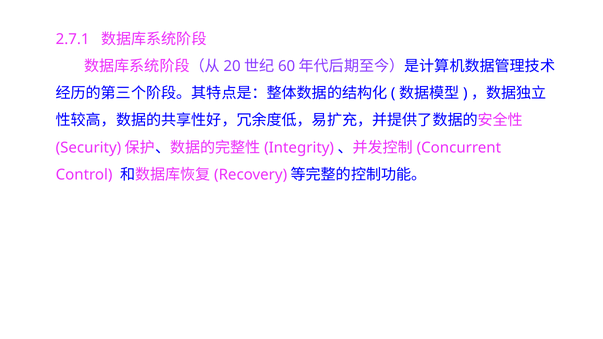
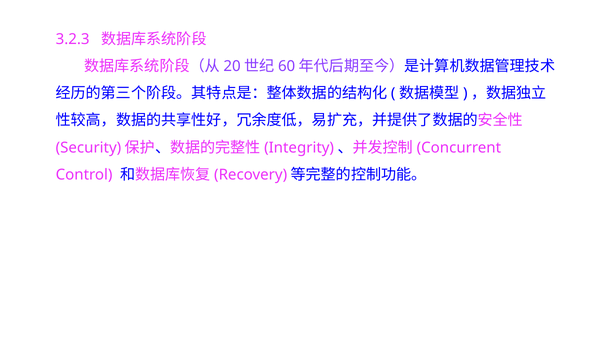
2.7.1: 2.7.1 -> 3.2.3 (73, 39)
